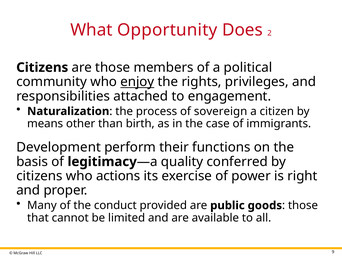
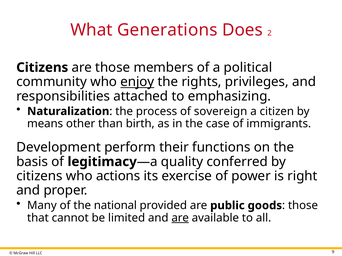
Opportunity: Opportunity -> Generations (167, 30)
engagement: engagement -> emphasizing (229, 96)
conduct: conduct -> national (115, 206)
are underline: none -> present (180, 218)
